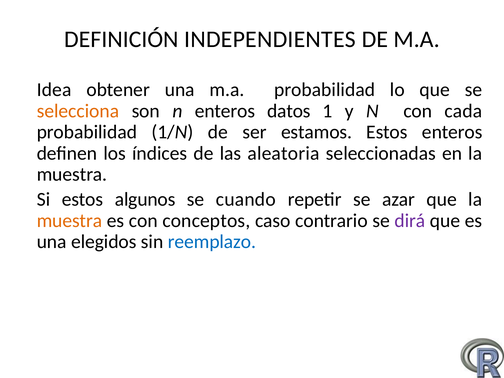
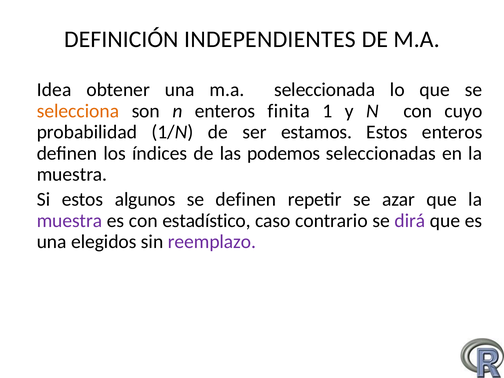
m.a probabilidad: probabilidad -> seleccionada (325, 90)
datos: datos -> finita (289, 111)
cada: cada -> cuyo (463, 111)
aleatoria: aleatoria -> podemos (284, 153)
se cuando: cuando -> definen (246, 200)
muestra colour: orange -> purple (69, 221)
conceptos: conceptos -> estadístico (206, 221)
reemplazo colour: blue -> purple (212, 242)
